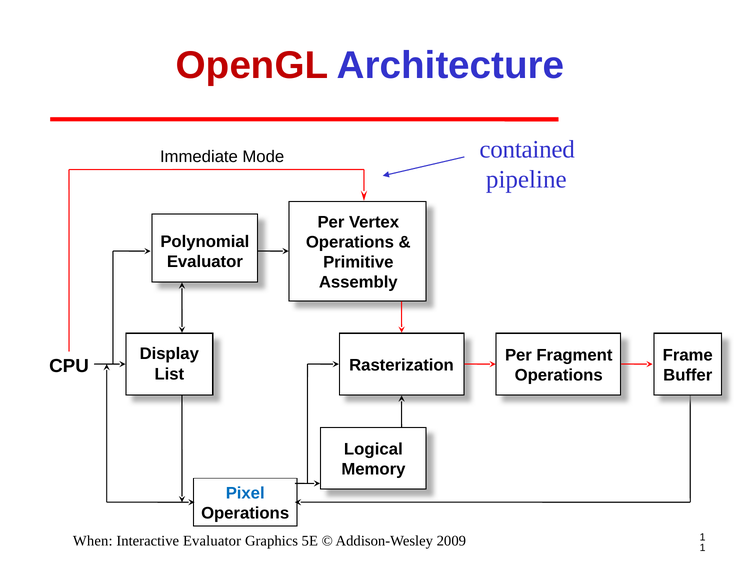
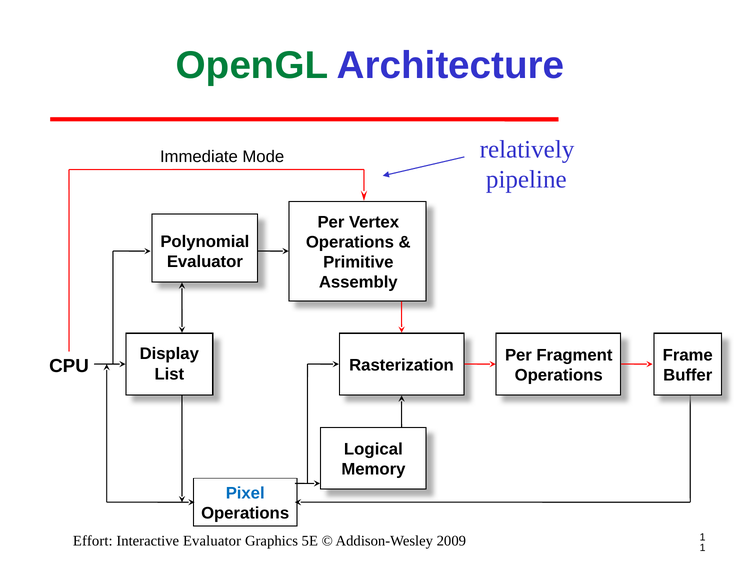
OpenGL colour: red -> green (252, 65)
contained: contained -> relatively (527, 149)
When: When -> Effort (93, 541)
